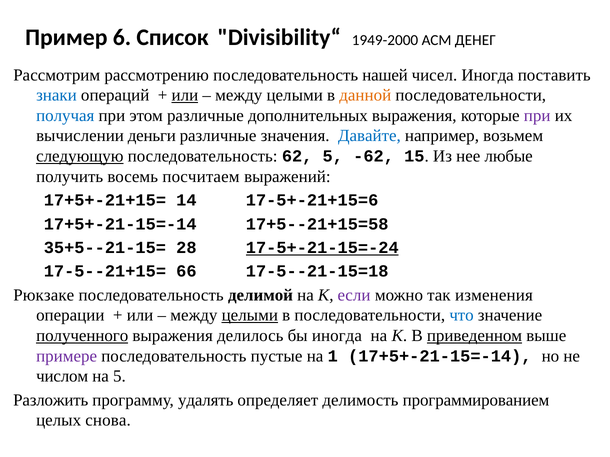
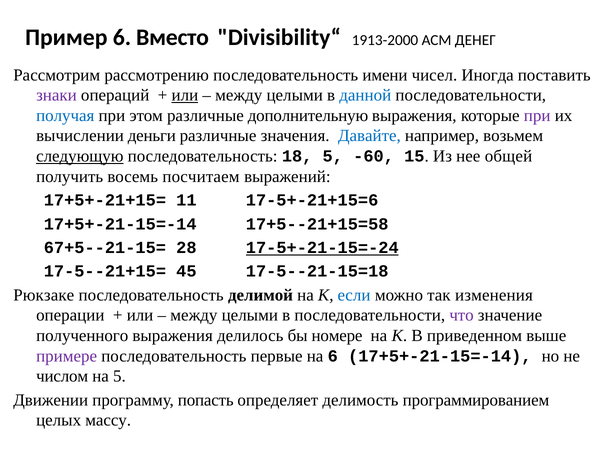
Список: Список -> Вместо (173, 38)
1949-2000: 1949-2000 -> 1913-2000 (385, 40)
нашей: нашей -> имени (385, 75)
знаки colour: blue -> purple (56, 95)
данной colour: orange -> blue (365, 95)
дополнительных: дополнительных -> дополнительную (308, 116)
62: 62 -> 18 (297, 156)
-62: -62 -> -60 (374, 156)
любые: любые -> общей (508, 156)
14: 14 -> 11 (186, 200)
35+5--21-15=: 35+5--21-15= -> 67+5--21-15= (105, 248)
66: 66 -> 45 (186, 272)
если colour: purple -> blue (354, 295)
целыми underline: present -> none (250, 316)
что colour: blue -> purple (462, 316)
полученного underline: present -> none (82, 336)
бы иногда: иногда -> номере (337, 336)
приведенном underline: present -> none (475, 336)
пустые: пустые -> первые (277, 356)
на 1: 1 -> 6 (333, 356)
Разложить: Разложить -> Движении (51, 400)
удалять: удалять -> попасть (206, 400)
снова: снова -> массу (108, 421)
